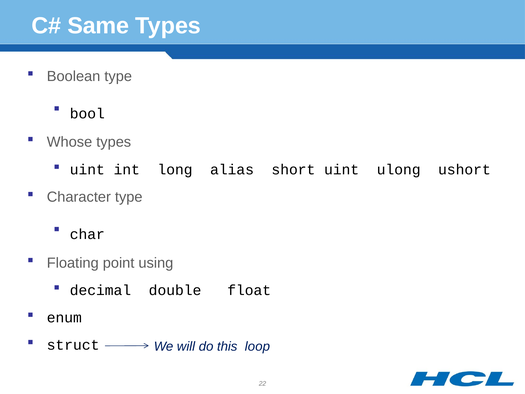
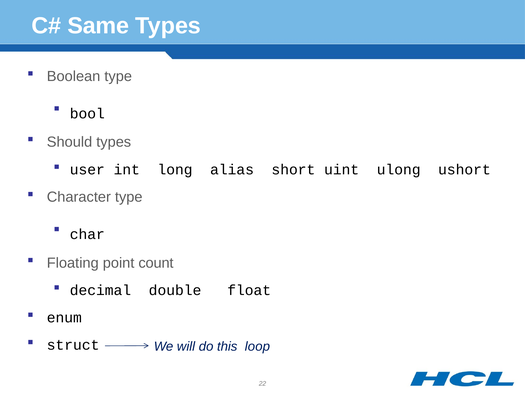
Whose: Whose -> Should (70, 142)
uint: uint -> user (87, 169)
using: using -> count (156, 263)
